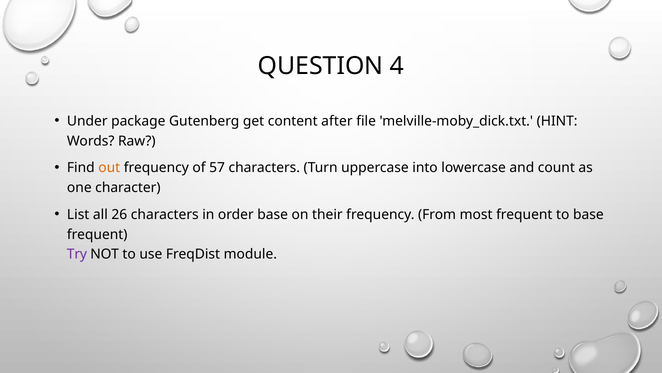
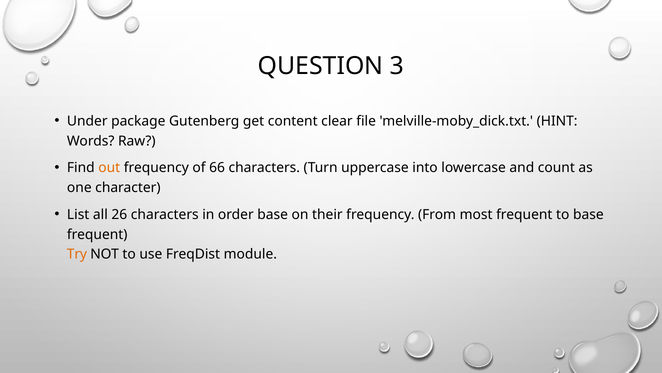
4: 4 -> 3 (397, 66)
after: after -> clear (337, 121)
57: 57 -> 66 (217, 168)
Try colour: purple -> orange (77, 254)
